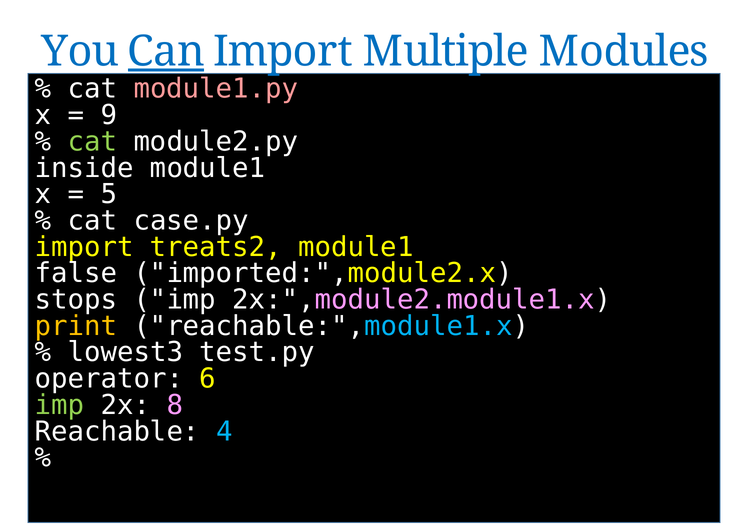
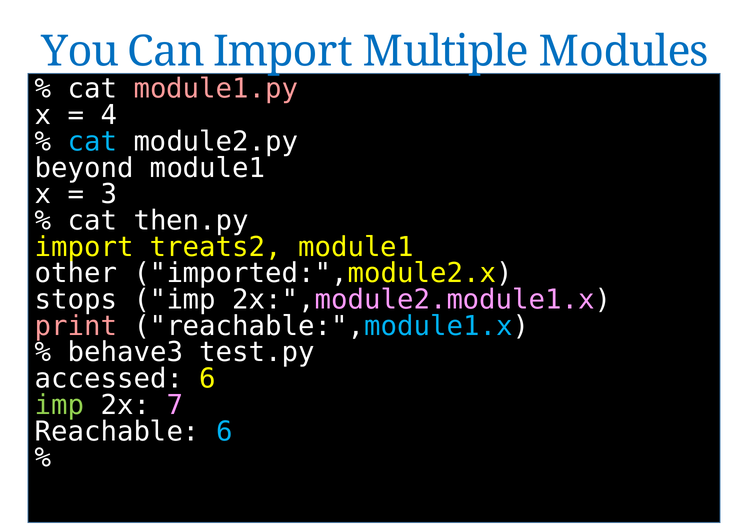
Can underline: present -> none (166, 51)
9: 9 -> 4 (109, 115)
cat colour: light green -> light blue (92, 142)
inside: inside -> beyond (84, 168)
5: 5 -> 3 (109, 194)
case.py: case.py -> then.py (191, 221)
false: false -> other (76, 273)
print colour: yellow -> pink (76, 326)
lowest3: lowest3 -> behave3 (125, 352)
operator: operator -> accessed (109, 379)
8: 8 -> 7 (175, 405)
Reachable 4: 4 -> 6 (224, 431)
